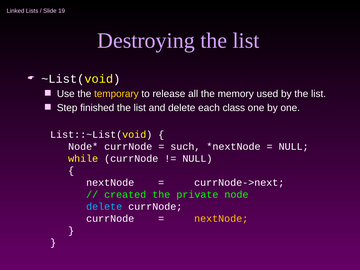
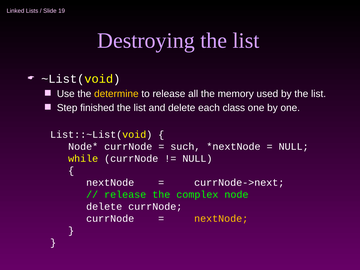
temporary: temporary -> determine (116, 94)
created: created -> release (125, 195)
private: private -> complex (197, 195)
delete colour: light blue -> white (104, 207)
